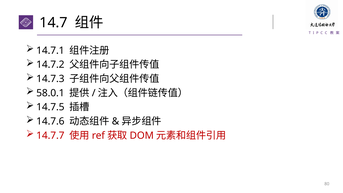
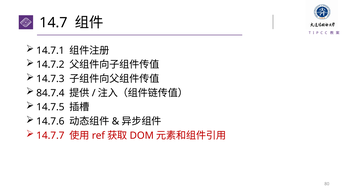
58.0.1: 58.0.1 -> 84.7.4 (50, 93)
